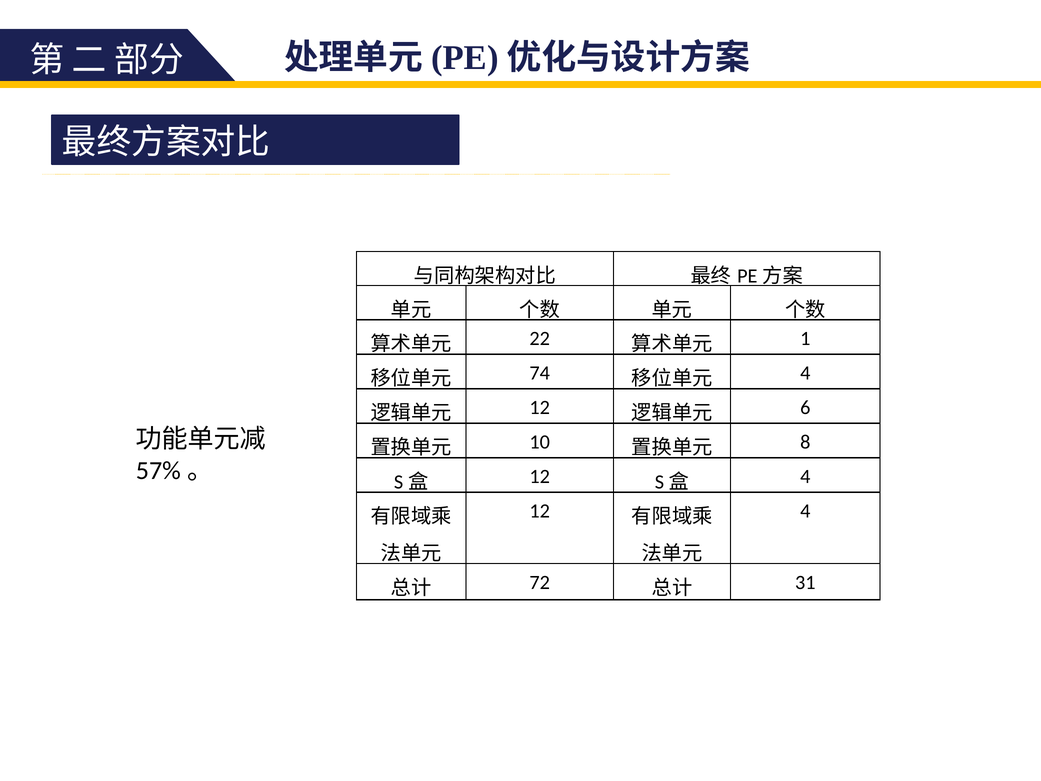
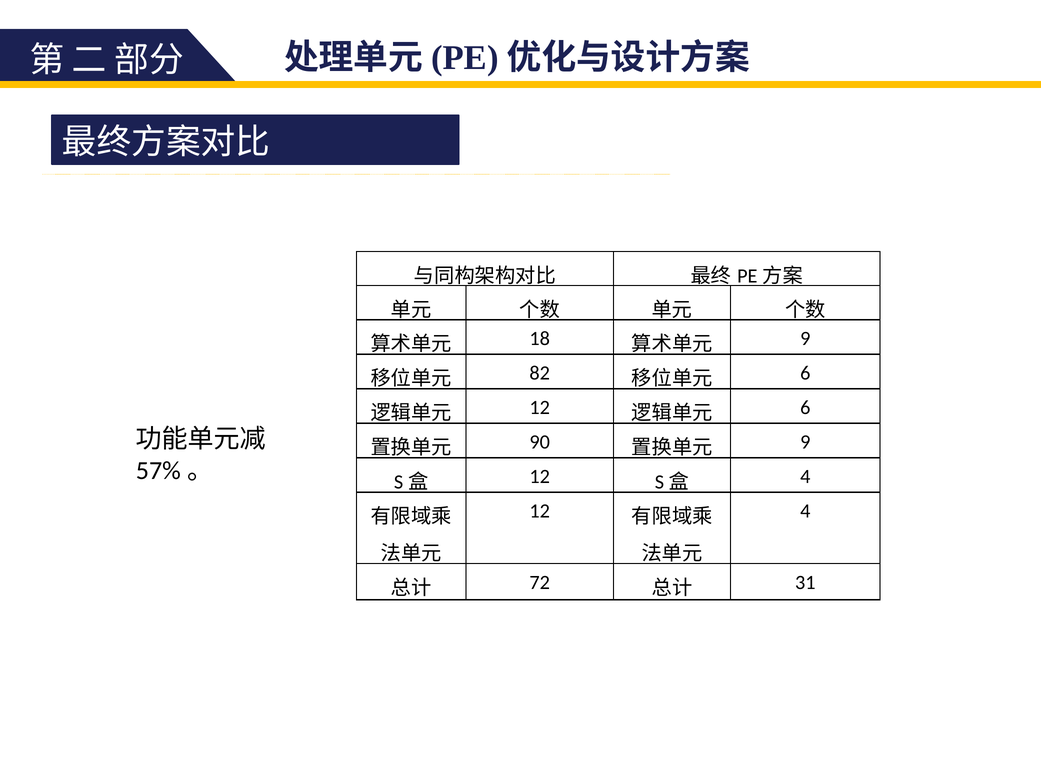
22: 22 -> 18 (540, 338)
1: 1 -> 9 (805, 338)
74: 74 -> 82 (540, 373)
4: 4 -> 6 (805, 373)
10: 10 -> 90 (540, 442)
8: 8 -> 9 (805, 442)
